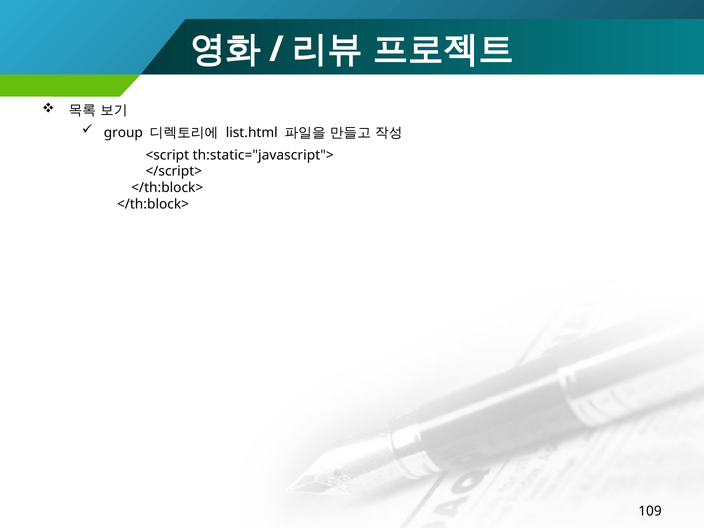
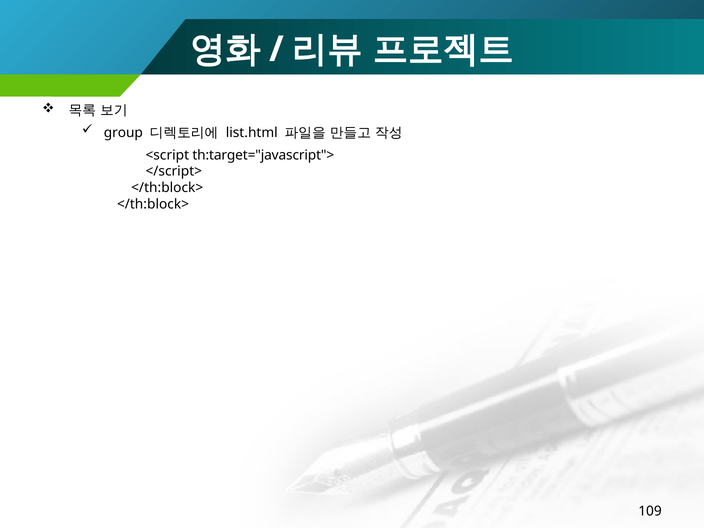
th:static="javascript">: th:static="javascript"> -> th:target="javascript"> (263, 155)
